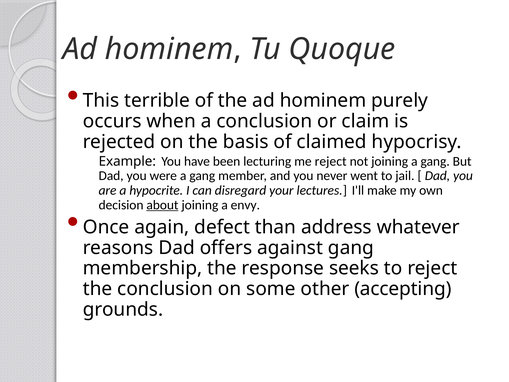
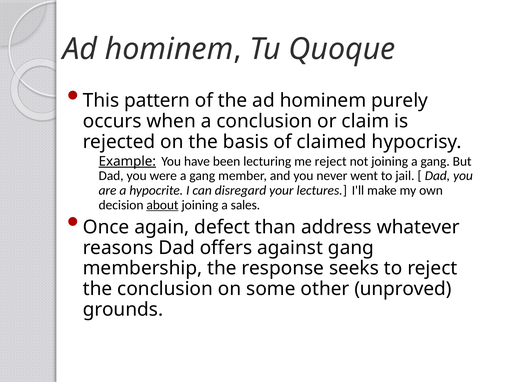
terrible: terrible -> pattern (157, 101)
Example underline: none -> present (127, 161)
envy: envy -> sales (245, 205)
accepting: accepting -> unproved (403, 289)
